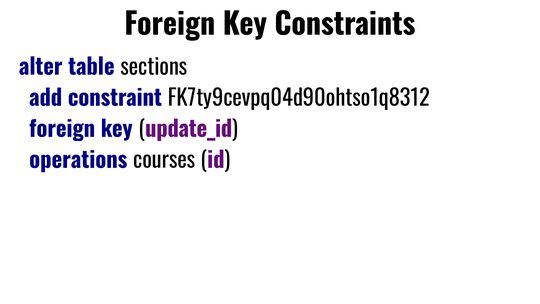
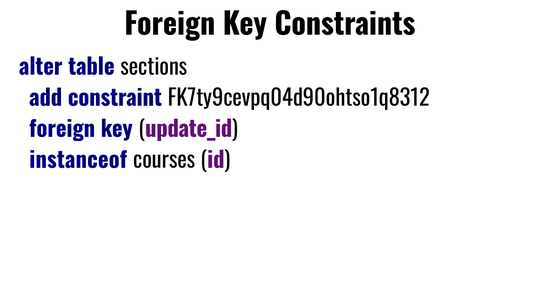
operations: operations -> instanceof (78, 160)
